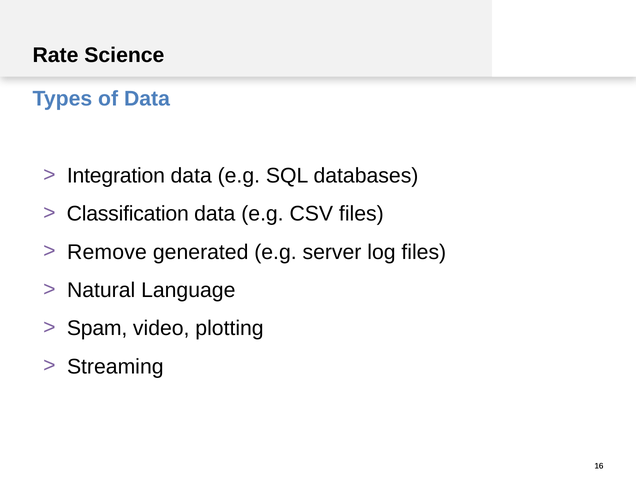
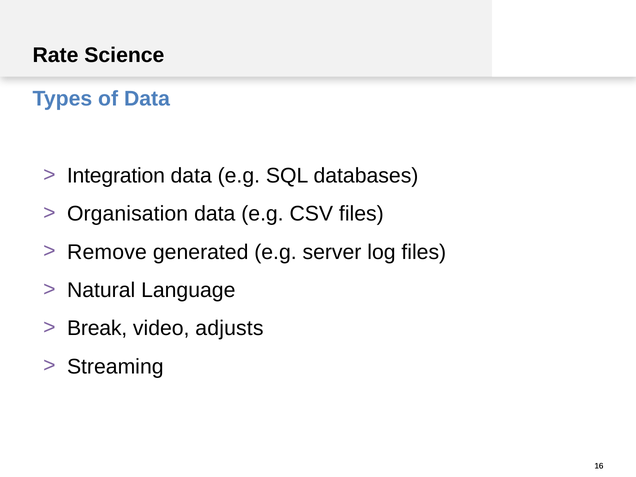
Classification: Classification -> Organisation (128, 214)
Spam: Spam -> Break (97, 328)
plotting: plotting -> adjusts (229, 328)
